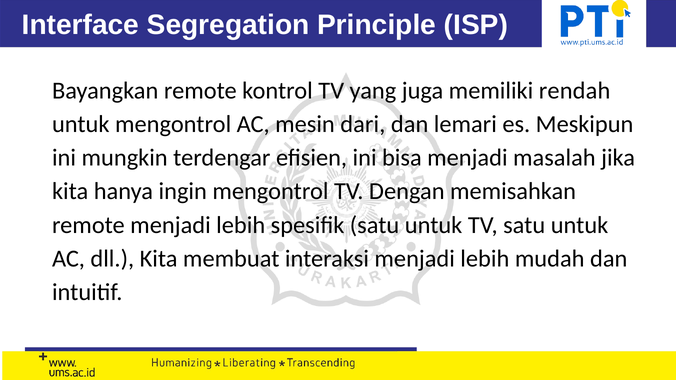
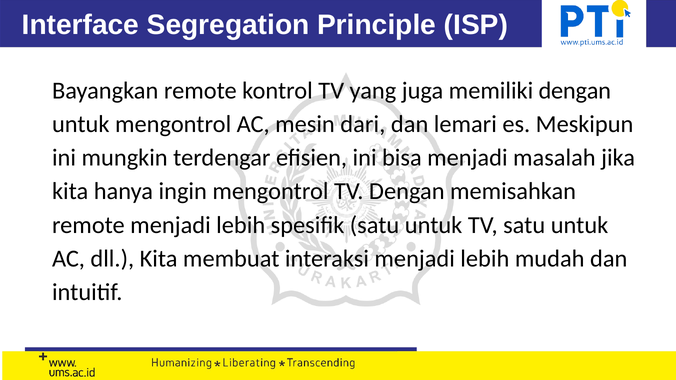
memiliki rendah: rendah -> dengan (575, 91)
